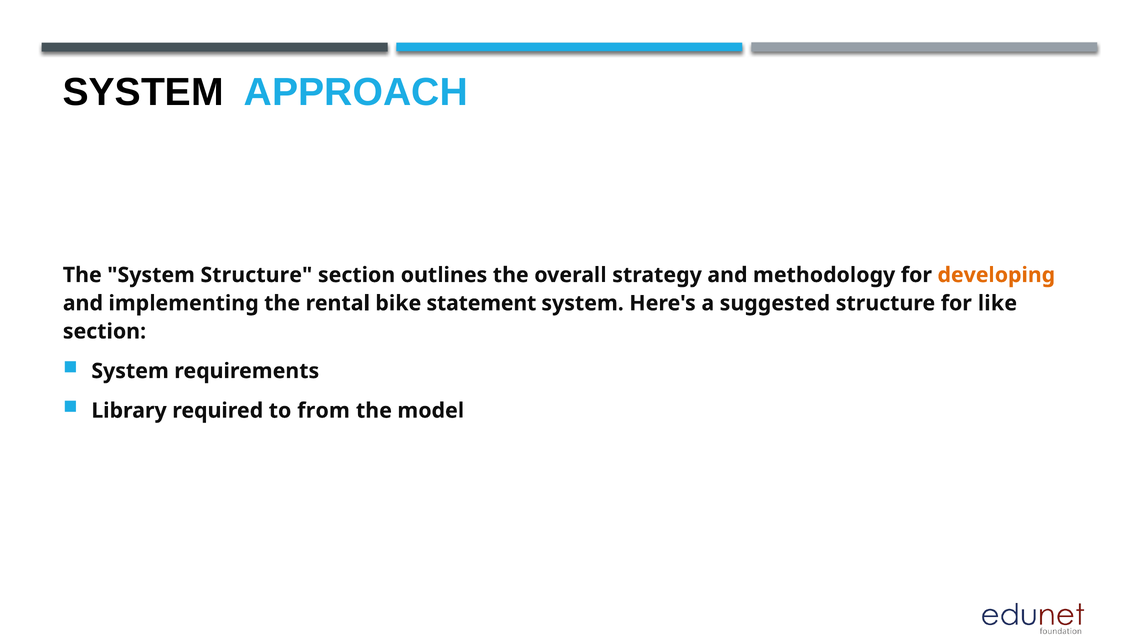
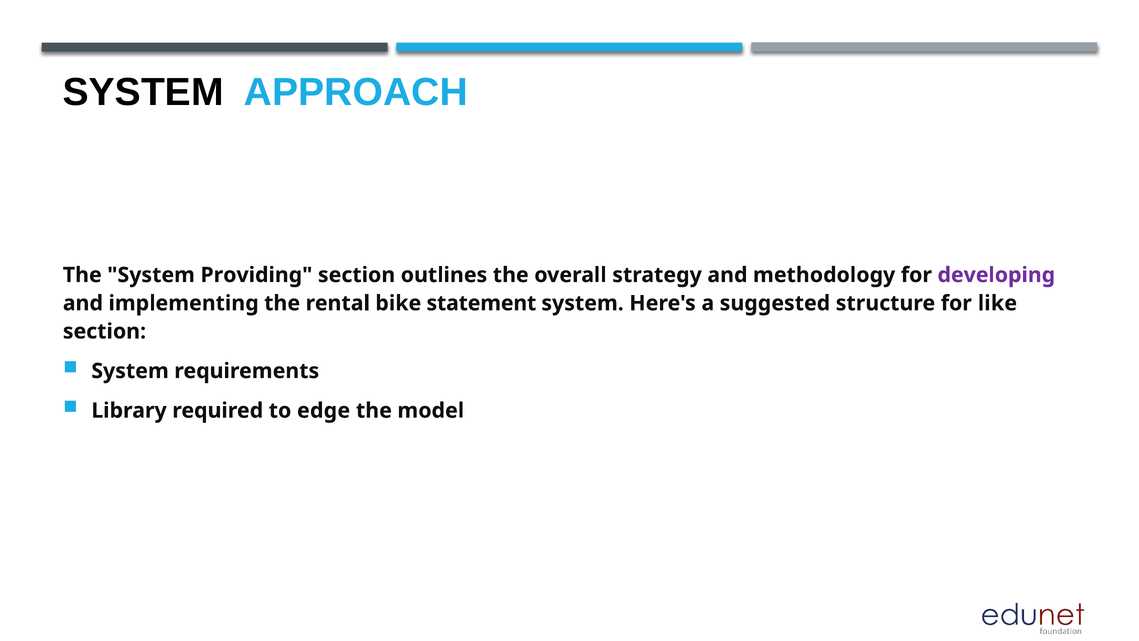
System Structure: Structure -> Providing (256, 275)
developing colour: orange -> purple (996, 275)
from: from -> edge (324, 410)
